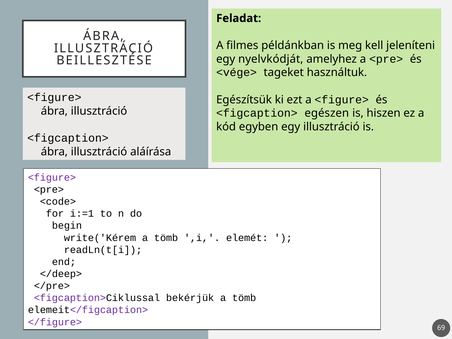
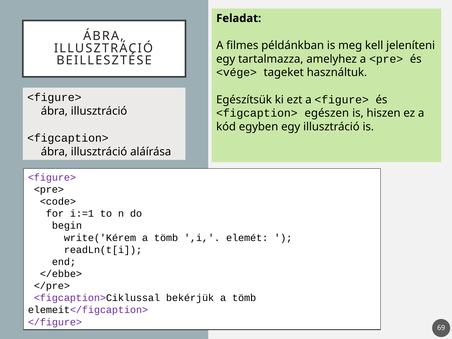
nyelvkódját: nyelvkódját -> tartalmazza (271, 59)
</deep>: </deep> -> </ebbe> (61, 274)
